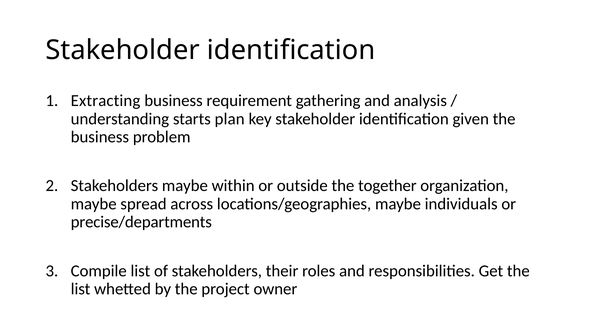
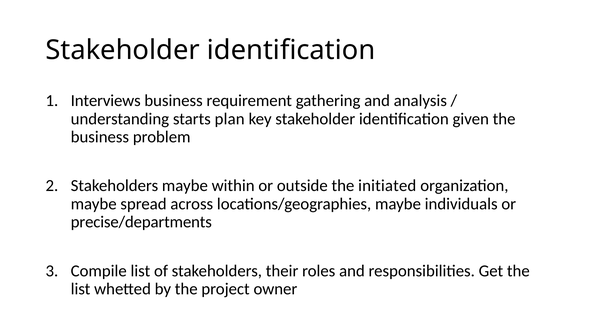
Extracting: Extracting -> Interviews (106, 101)
together: together -> initiated (387, 186)
